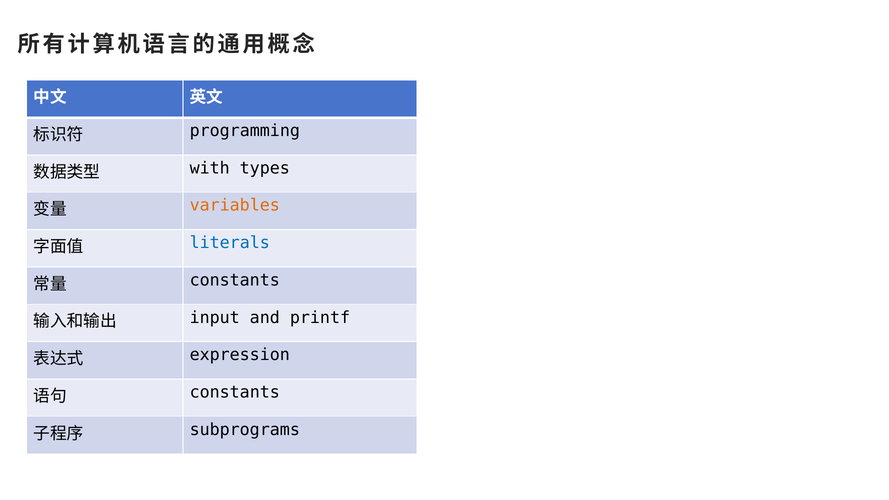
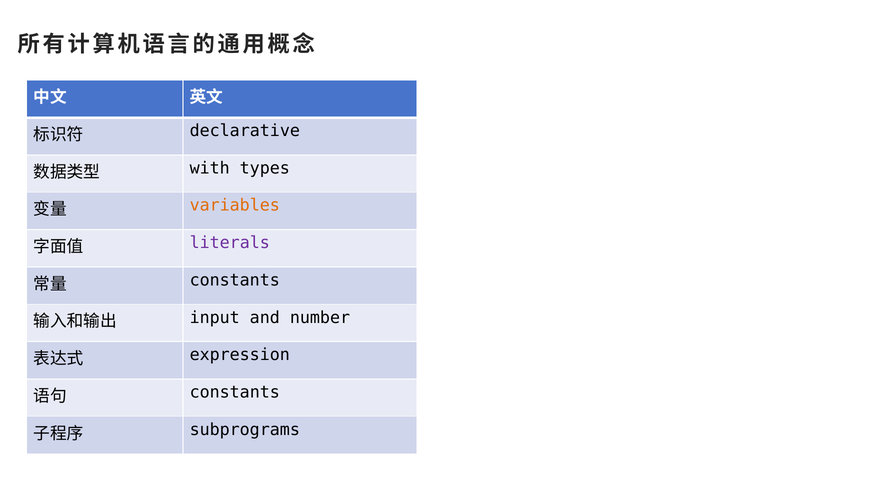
programming: programming -> declarative (245, 131)
literals colour: blue -> purple (230, 243)
printf: printf -> number (320, 318)
